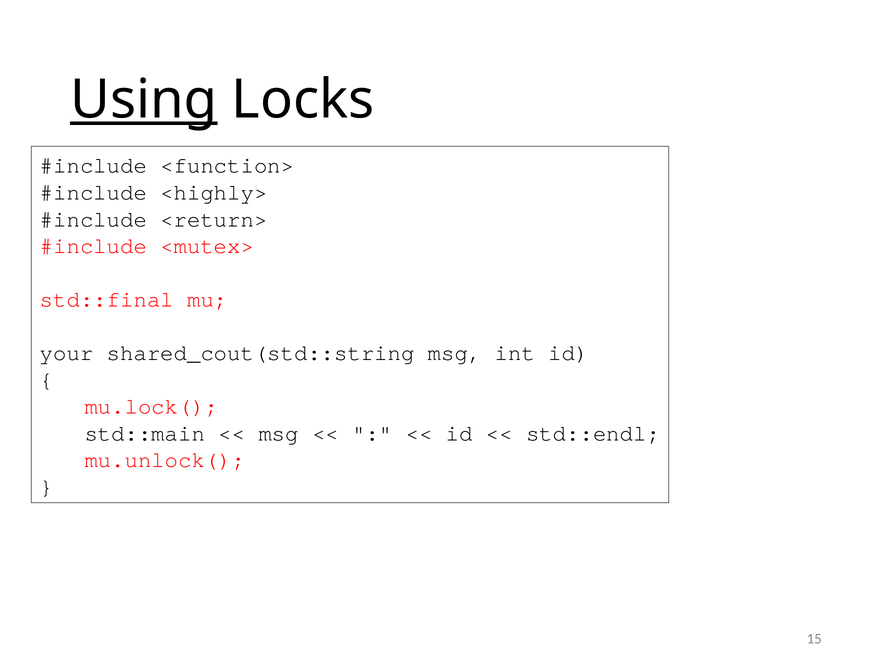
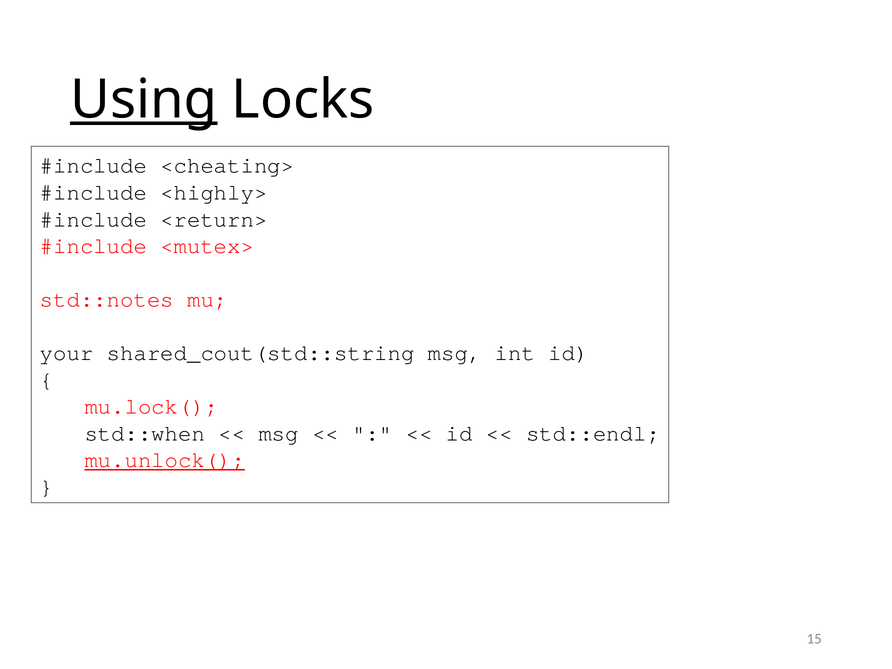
<function>: <function> -> <cheating> (227, 166)
std::final: std::final -> std::notes (107, 299)
std::main: std::main -> std::when (145, 433)
mu.unlock( underline: none -> present (165, 460)
